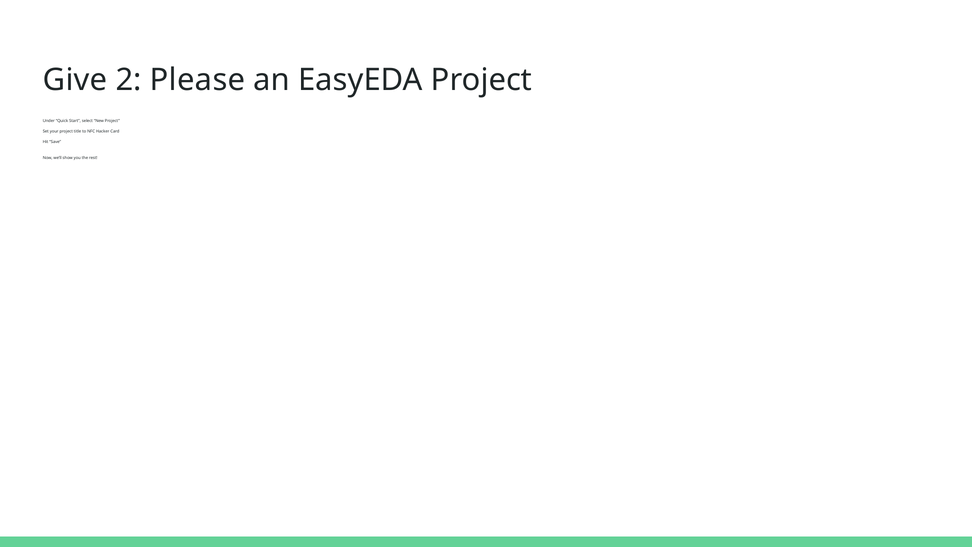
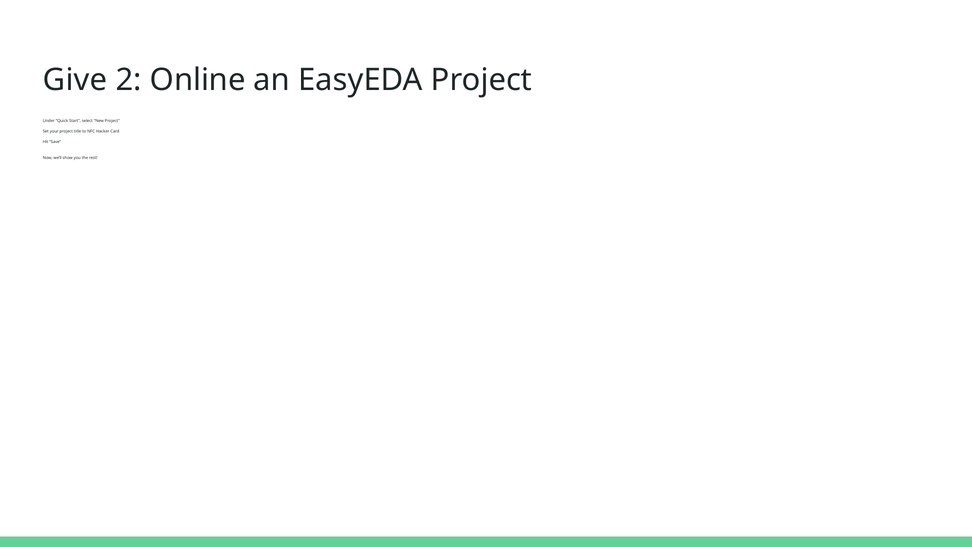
Please: Please -> Online (198, 80)
